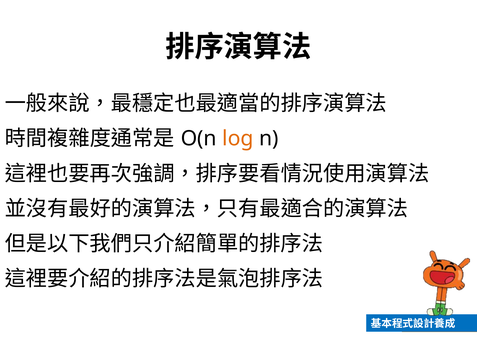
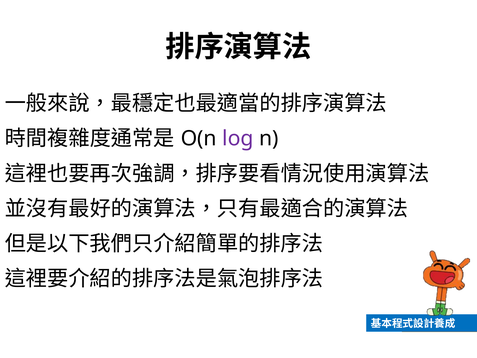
log colour: orange -> purple (238, 139)
